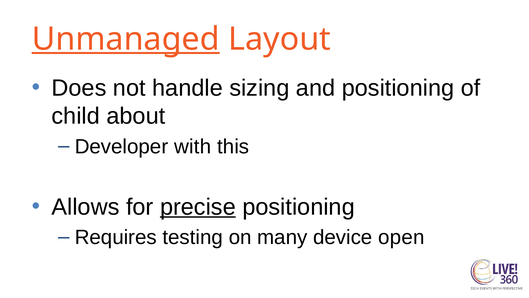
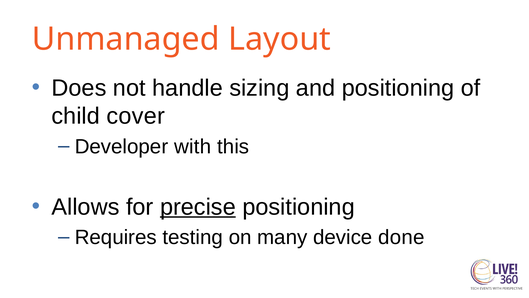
Unmanaged underline: present -> none (126, 39)
about: about -> cover (136, 116)
open: open -> done (401, 237)
